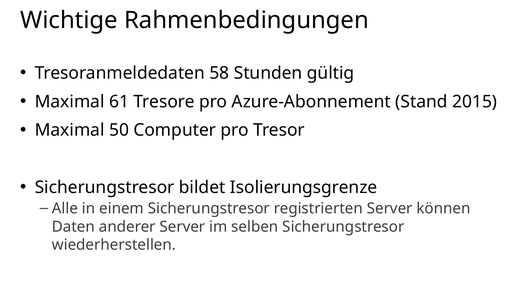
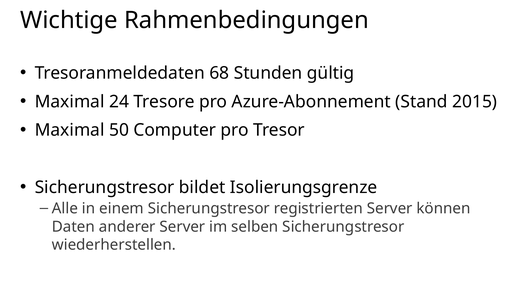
58: 58 -> 68 (219, 73)
61: 61 -> 24 (119, 102)
